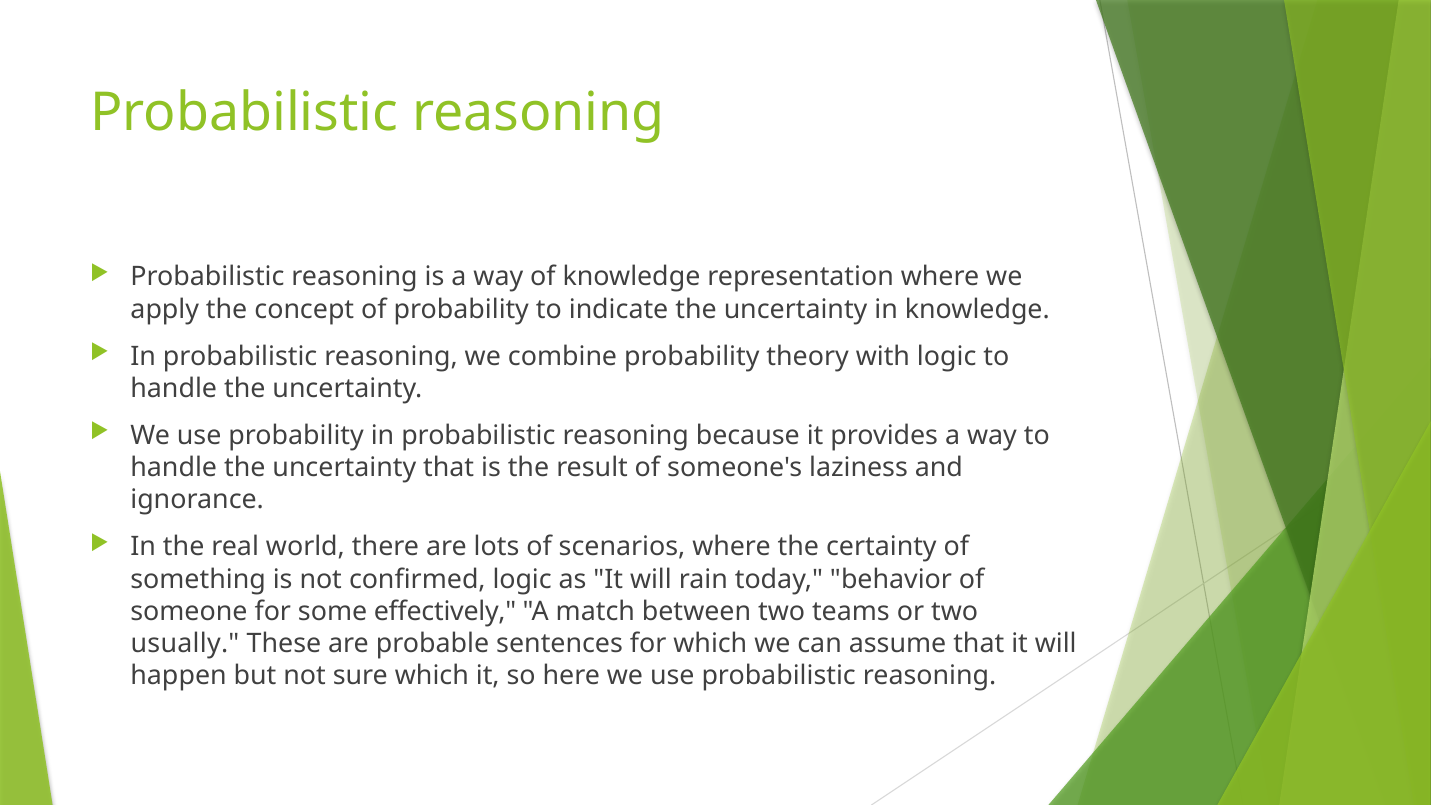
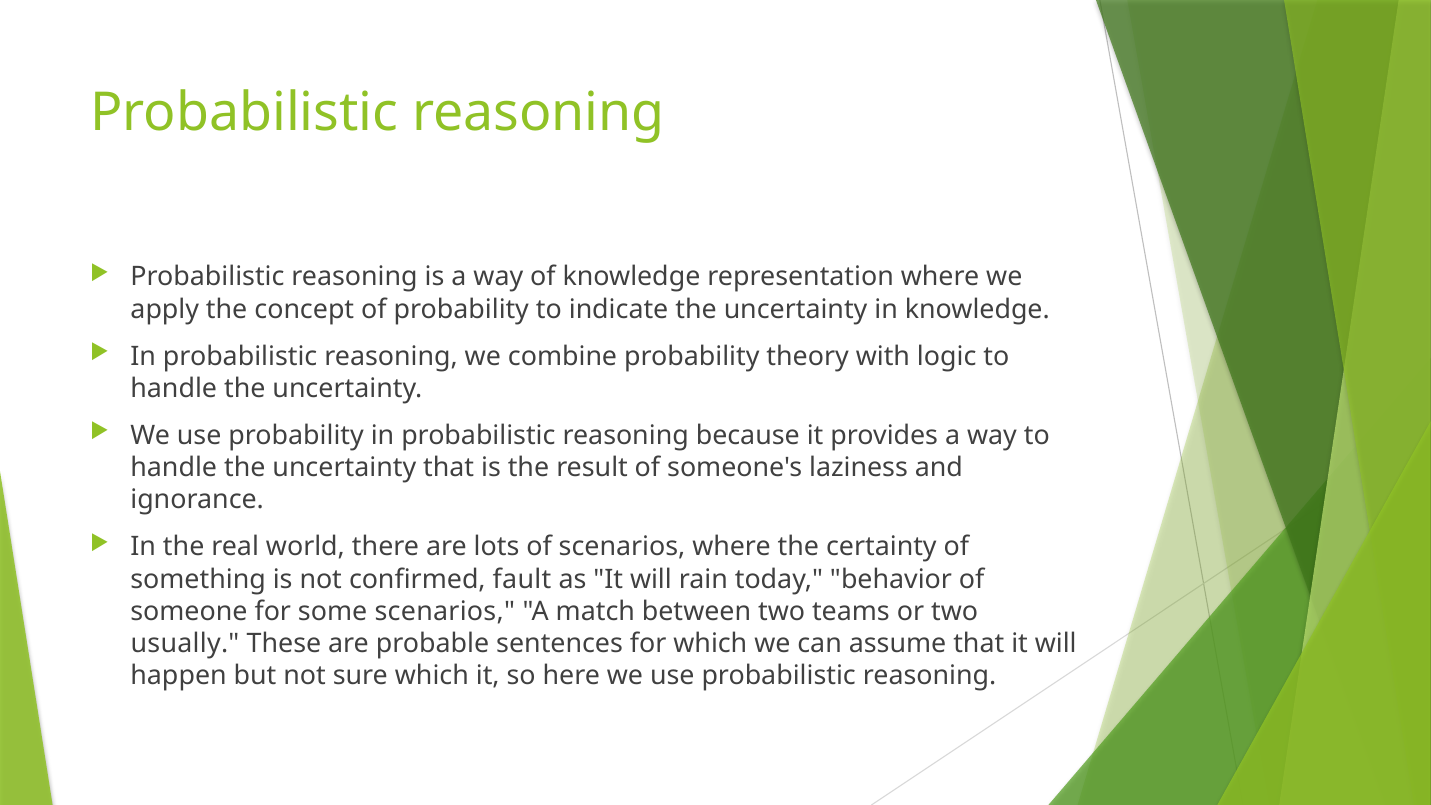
confirmed logic: logic -> fault (522, 579)
some effectively: effectively -> scenarios (445, 611)
